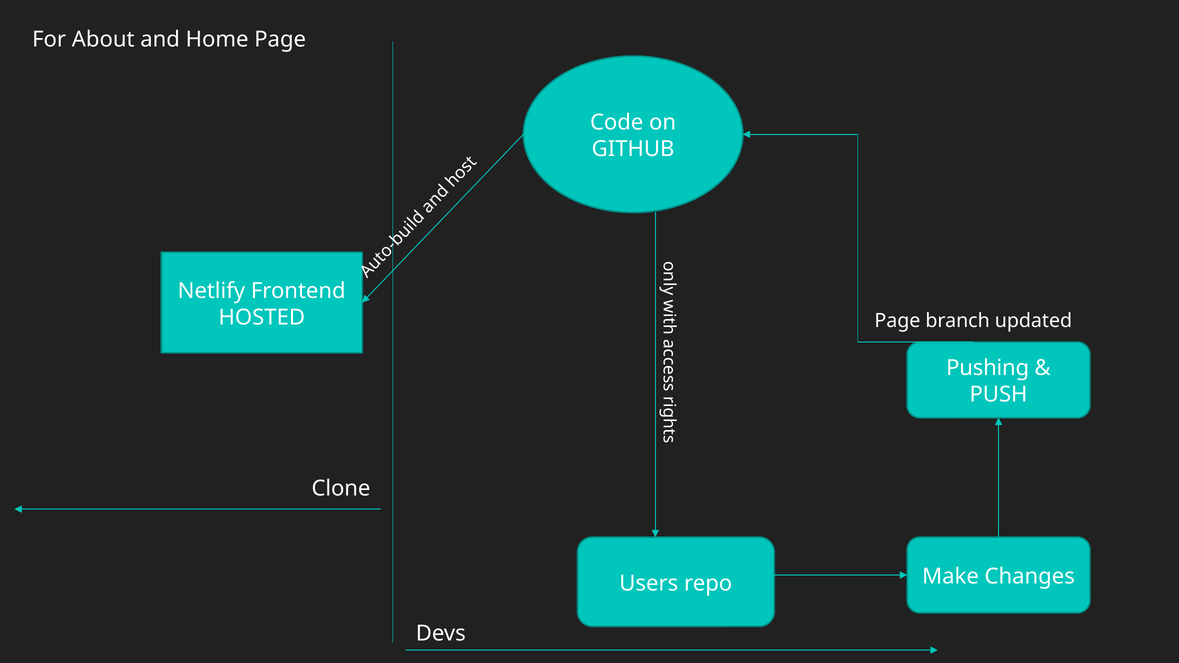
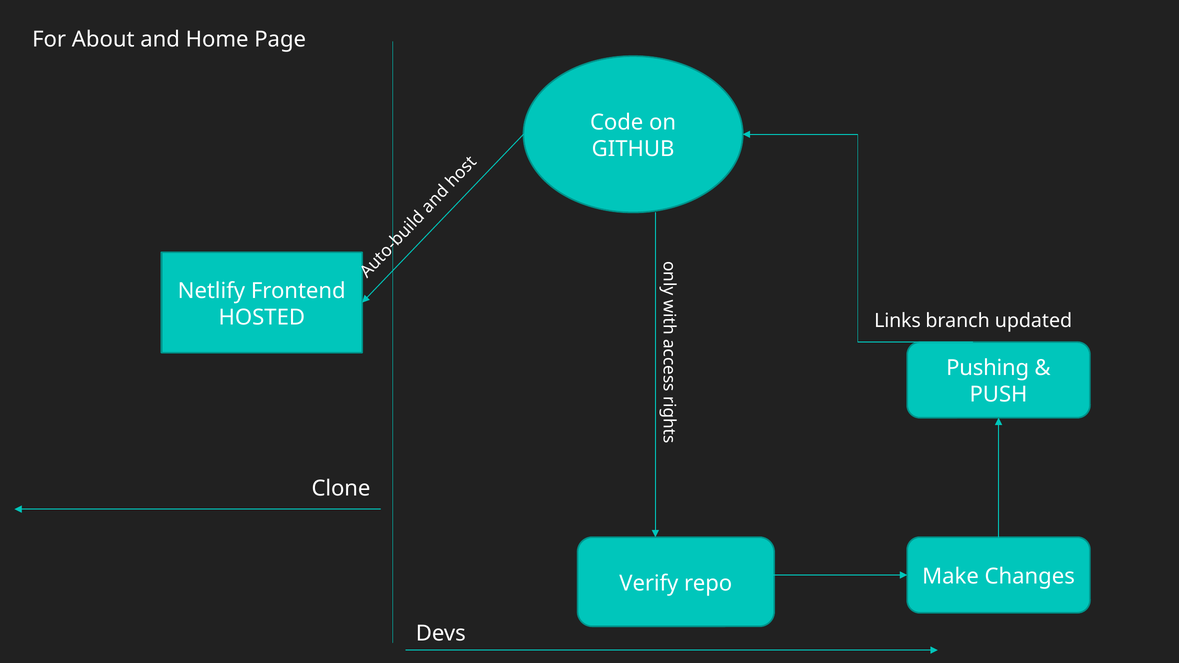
Page: Page -> Links (897, 321)
Users: Users -> Verify (649, 583)
